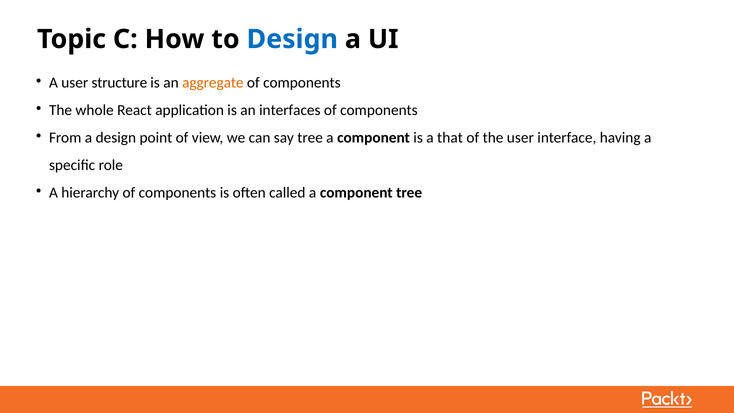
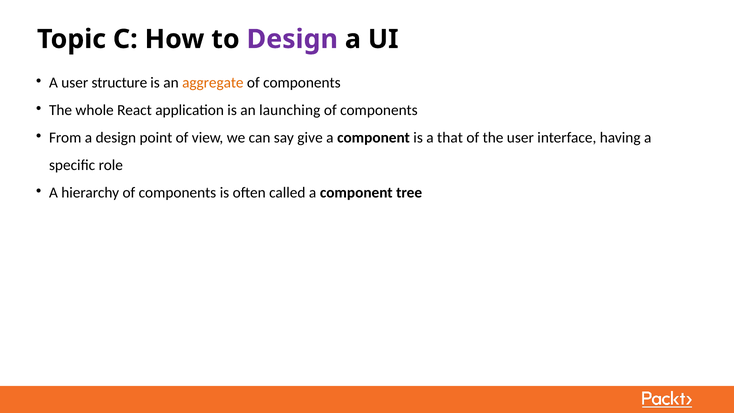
Design colour: blue -> purple (292, 39)
interfaces: interfaces -> launching (290, 110)
say tree: tree -> give (310, 138)
